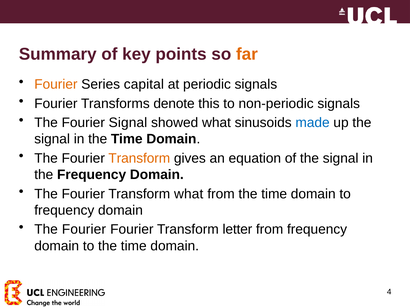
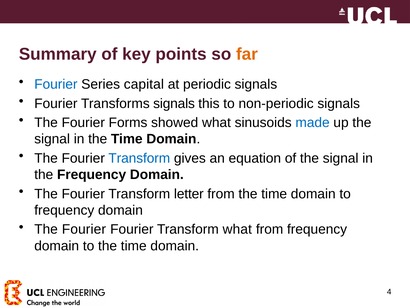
Fourier colour: orange -> blue (56, 84)
Transforms denote: denote -> signals (174, 103)
Fourier Signal: Signal -> Forms (128, 122)
Transform colour: orange -> blue (139, 158)
Transform what: what -> letter (189, 194)
Transform letter: letter -> what (237, 229)
